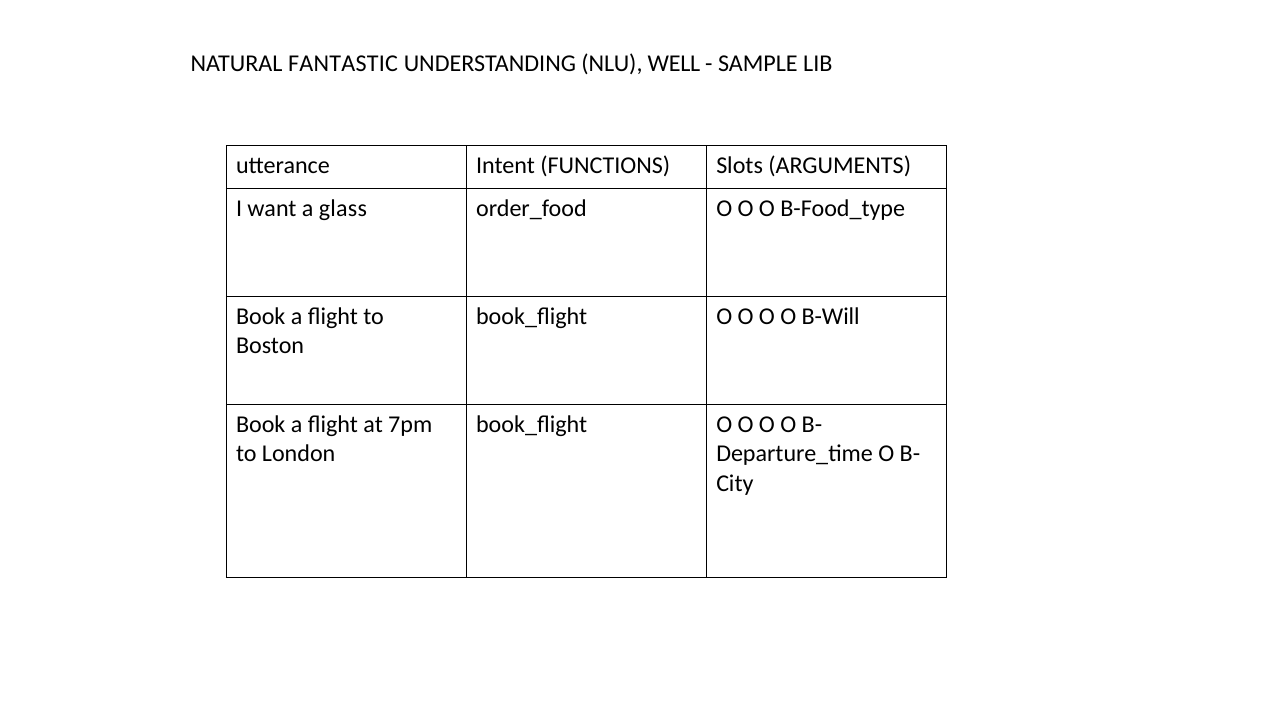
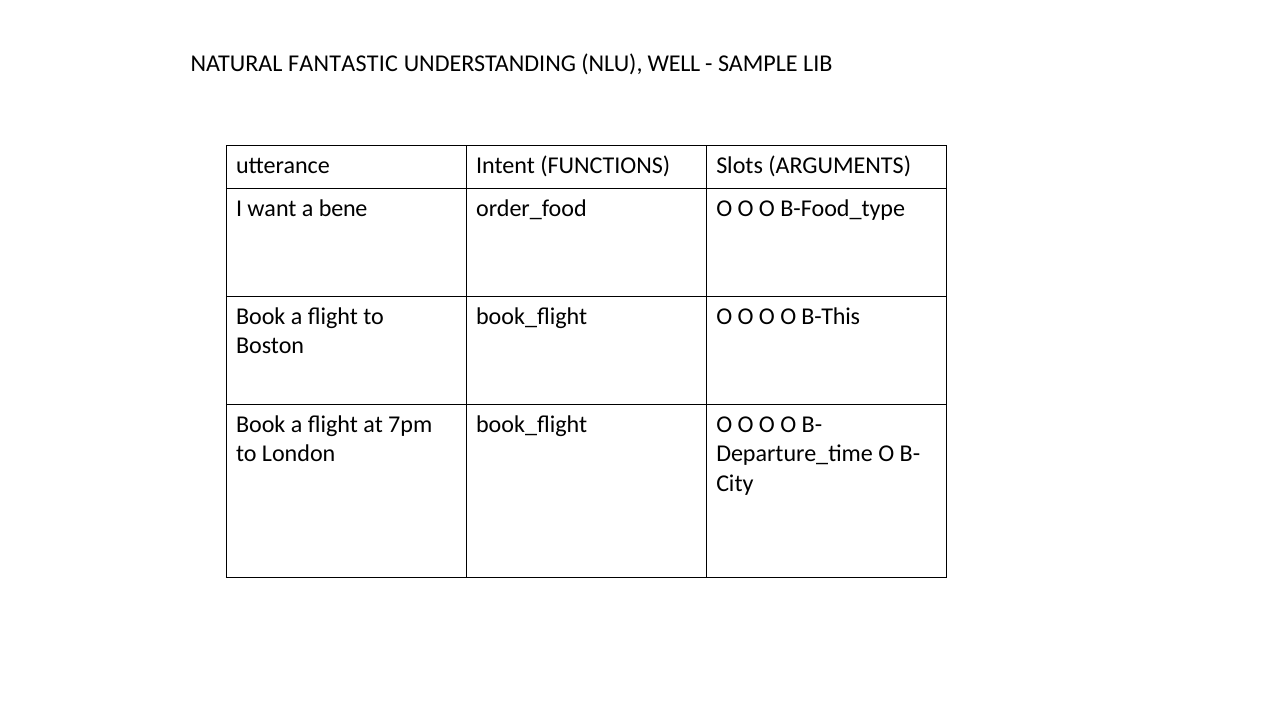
glass: glass -> bene (343, 209)
B-Will: B-Will -> B-This (831, 316)
